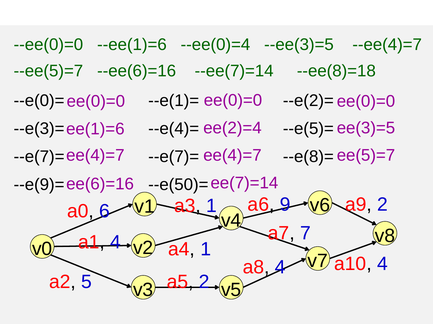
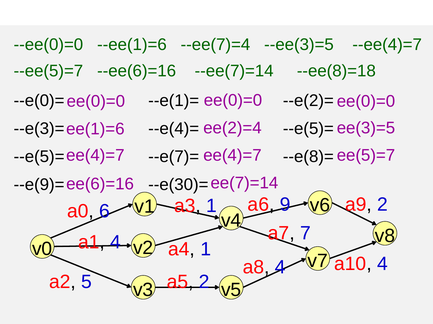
--ee(0)=4: --ee(0)=4 -> --ee(7)=4 (215, 45)
--e(7)=: --e(7)= -> --e(5)= (39, 157)
--e(50)=: --e(50)= -> --e(30)= (178, 185)
